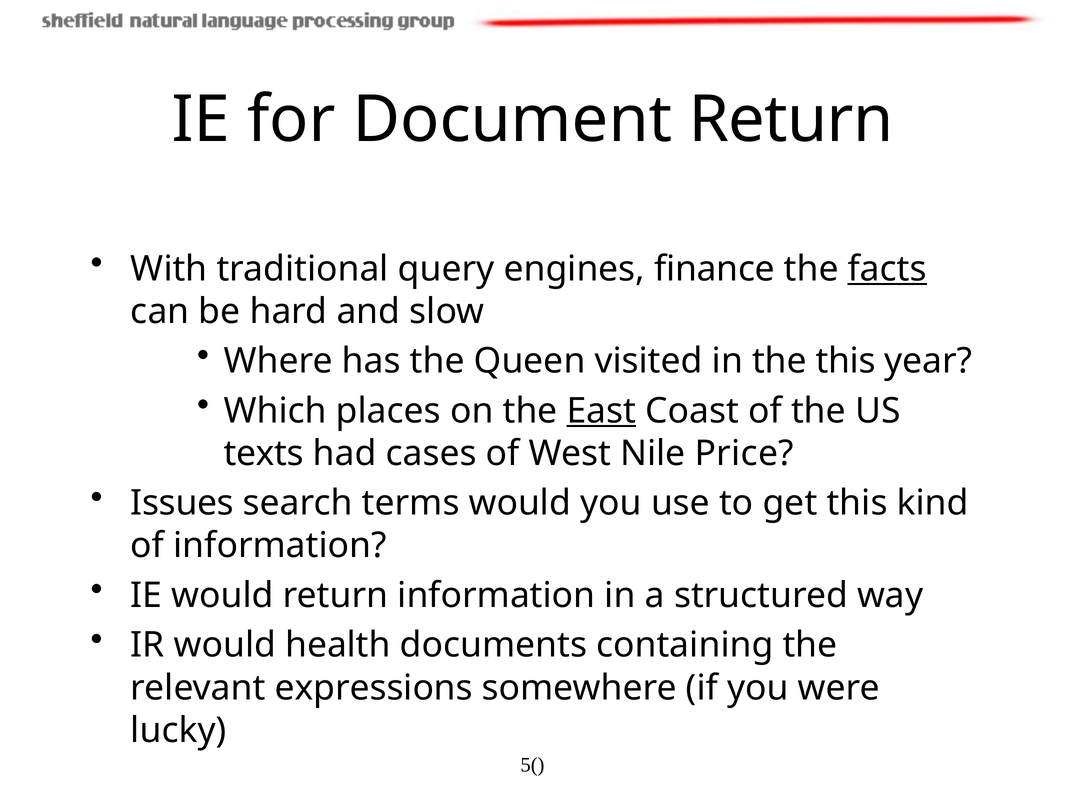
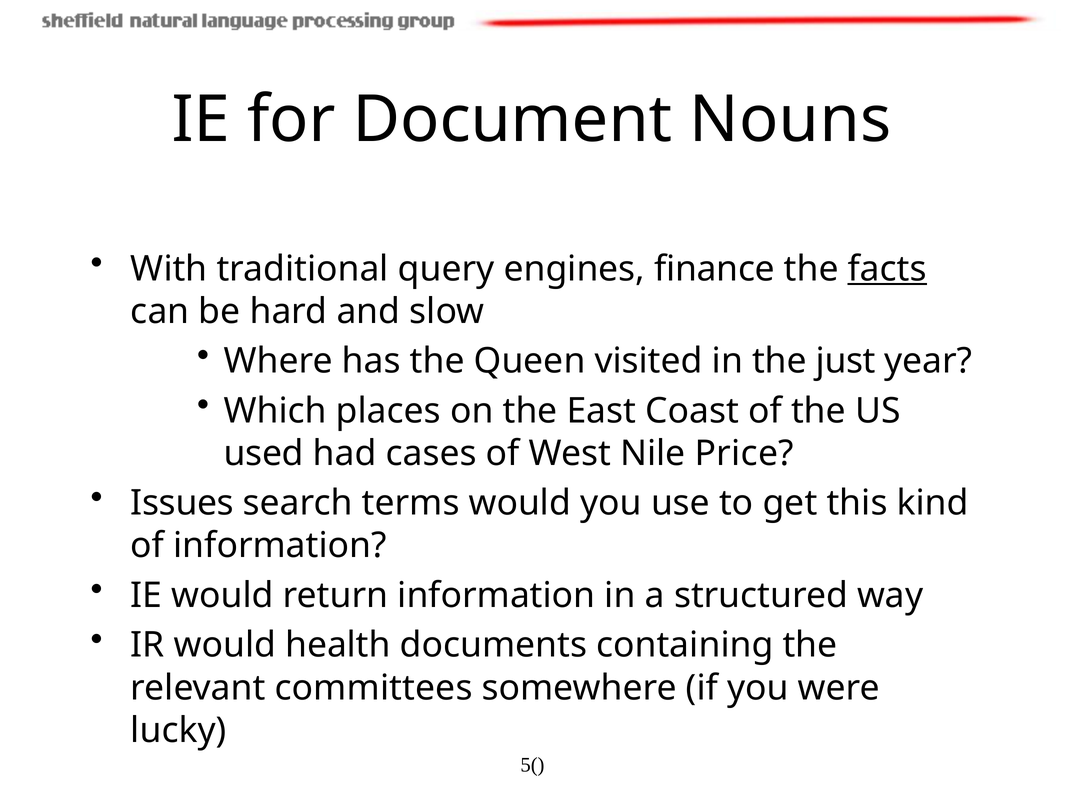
Document Return: Return -> Nouns (790, 120)
the this: this -> just (846, 361)
East underline: present -> none (601, 411)
texts: texts -> used (264, 453)
expressions: expressions -> committees (374, 688)
